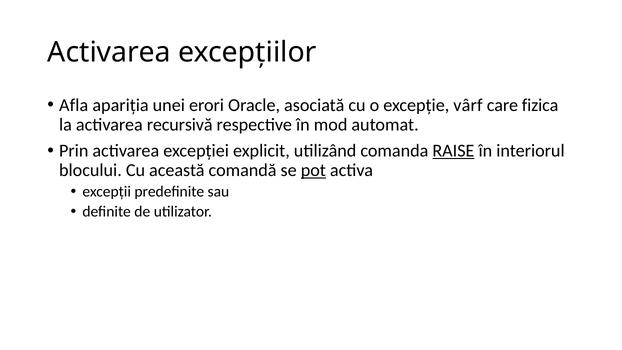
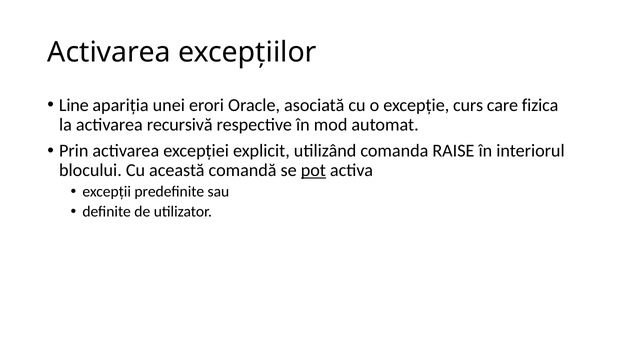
Afla: Afla -> Line (74, 105)
vârf: vârf -> curs (468, 105)
RAISE underline: present -> none (453, 151)
